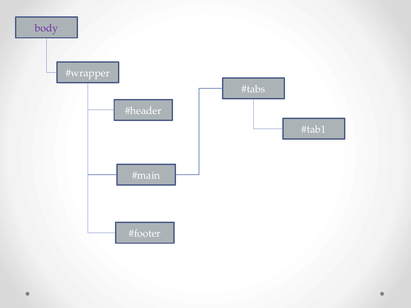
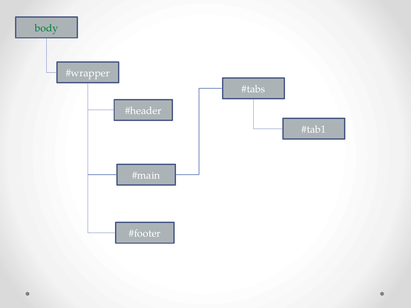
body colour: purple -> green (47, 28)
